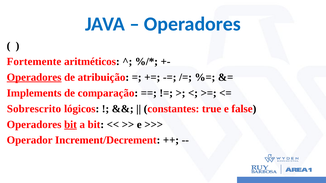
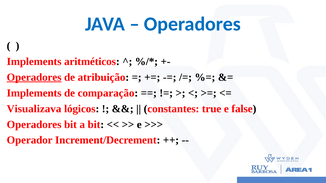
Fortemente: Fortemente -> Implements (34, 62)
Sobrescrito: Sobrescrito -> Visualizava (34, 109)
bit underline: present -> none (70, 125)
